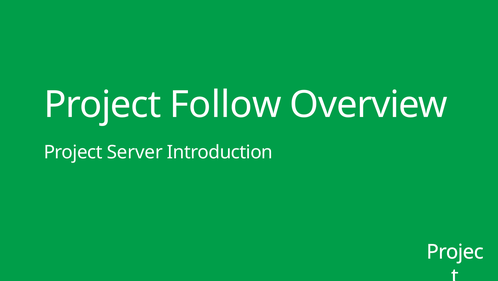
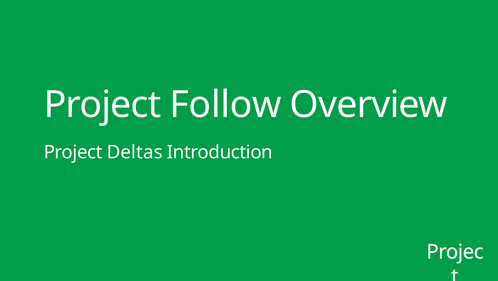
Server: Server -> Deltas (135, 152)
